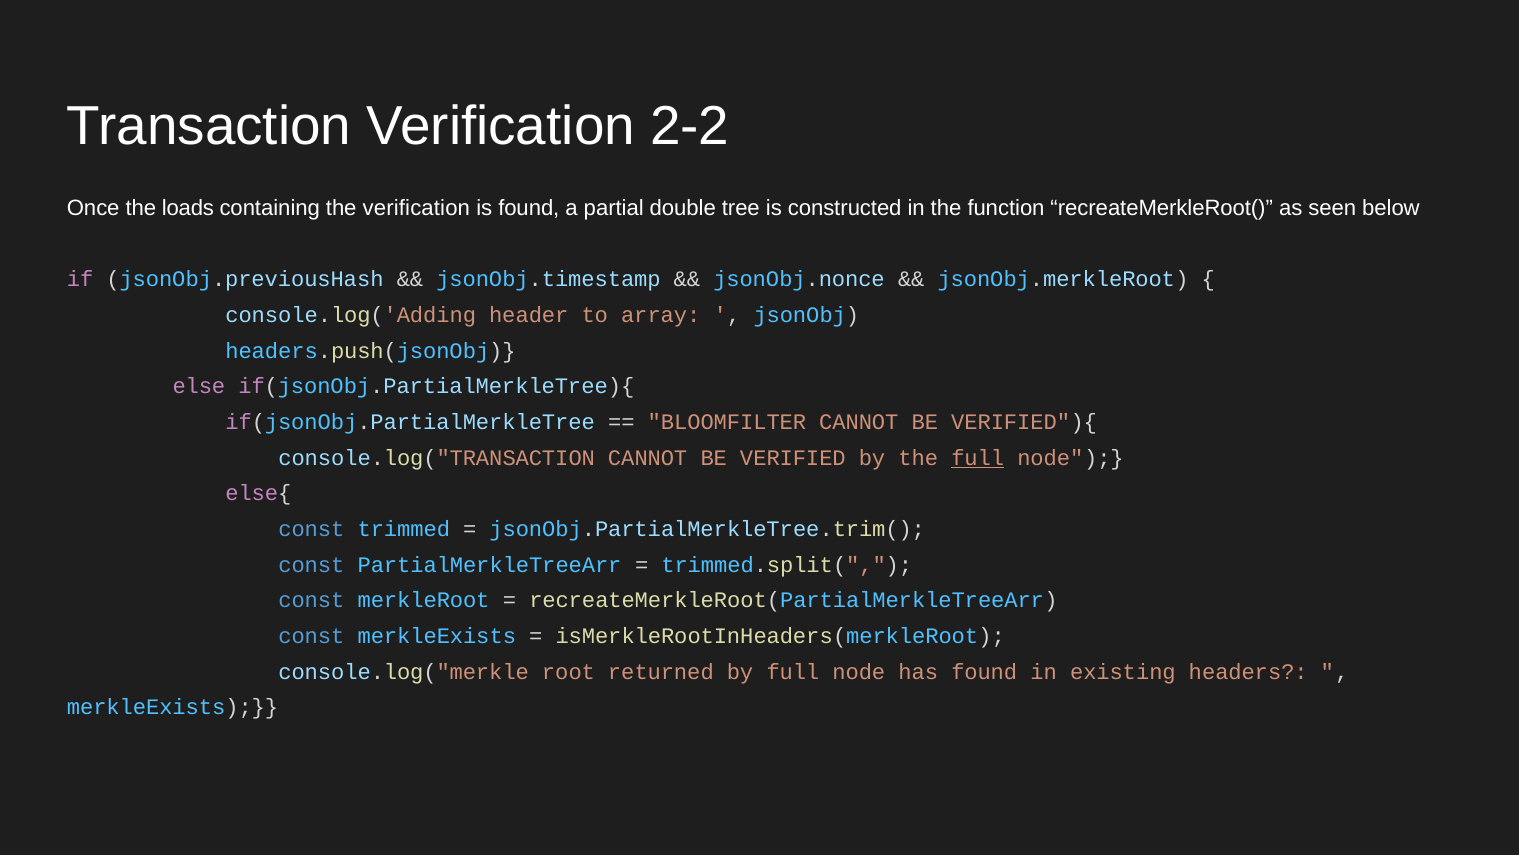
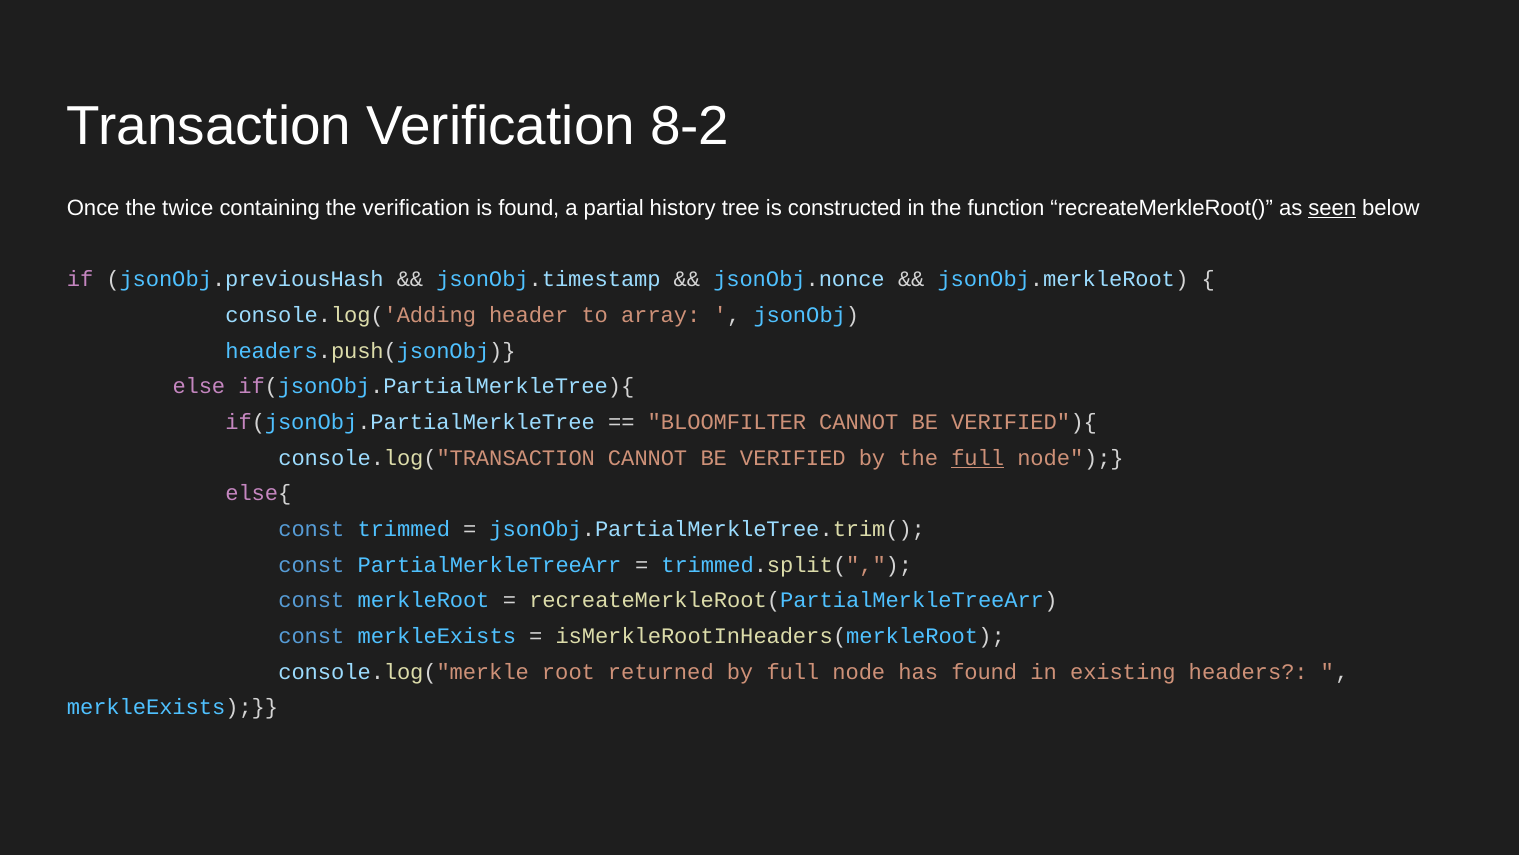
2-2: 2-2 -> 8-2 (690, 126)
loads: loads -> twice (188, 208)
double: double -> history (683, 208)
seen underline: none -> present (1332, 208)
